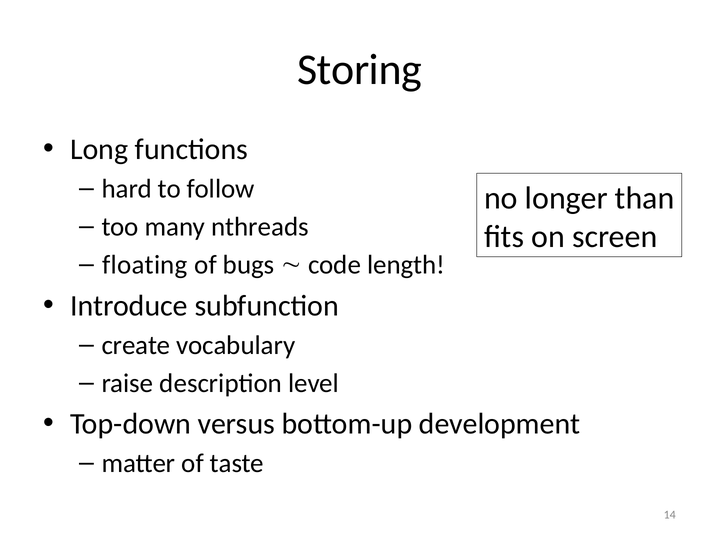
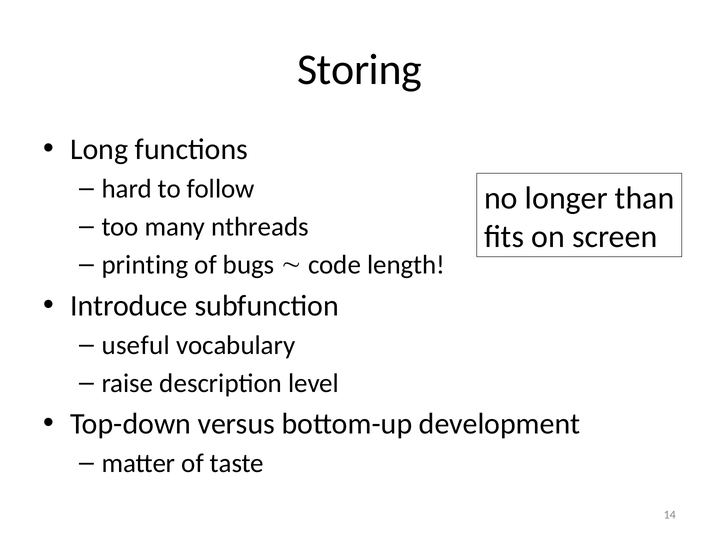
floating: floating -> printing (145, 265)
create: create -> useful (136, 345)
